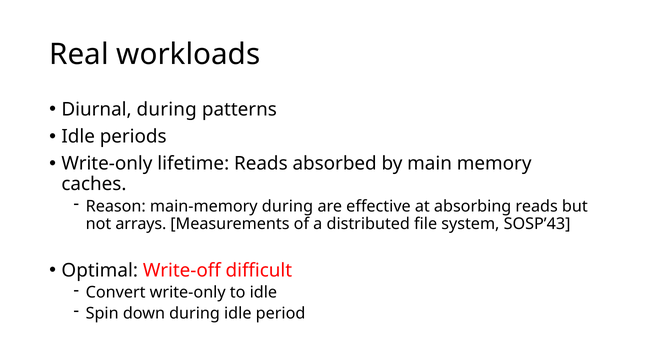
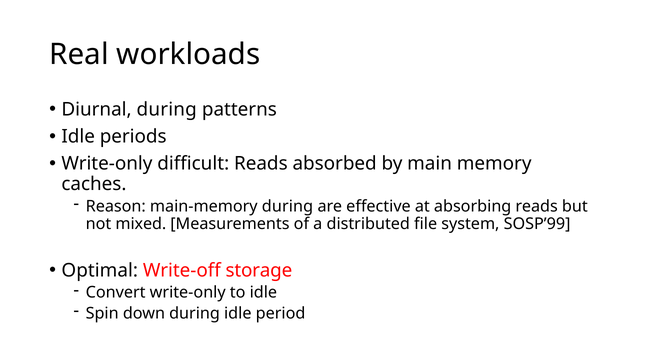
lifetime: lifetime -> difficult (193, 164)
arrays: arrays -> mixed (141, 224)
SOSP’43: SOSP’43 -> SOSP’99 (537, 224)
difficult: difficult -> storage (259, 270)
